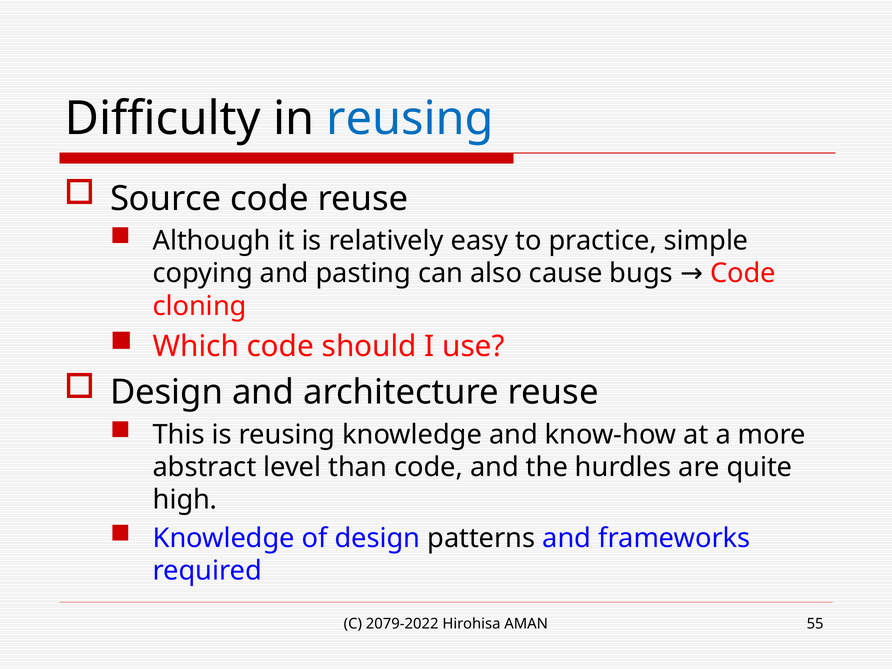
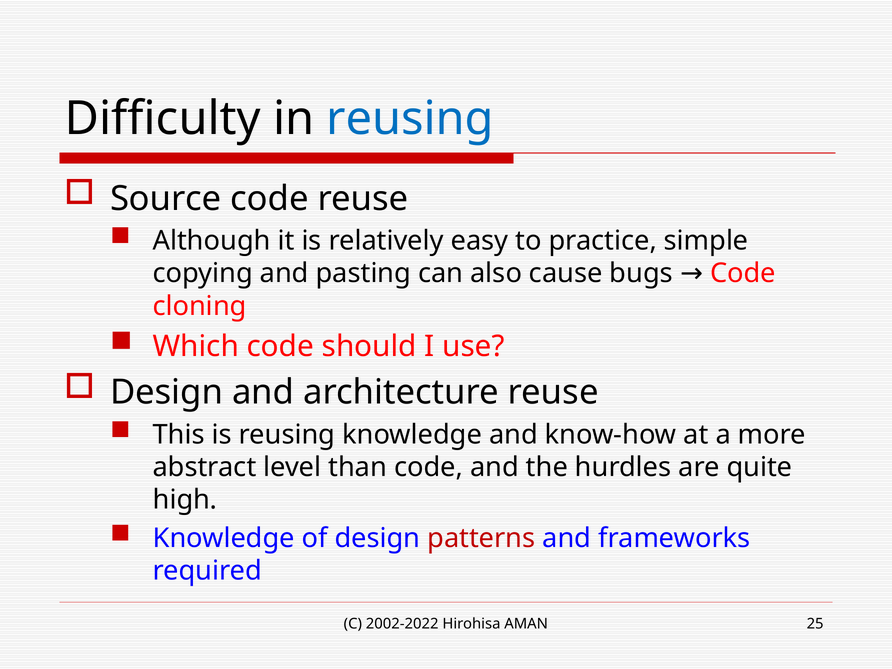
patterns colour: black -> red (481, 538)
2079-2022: 2079-2022 -> 2002-2022 (402, 624)
55: 55 -> 25 (815, 624)
